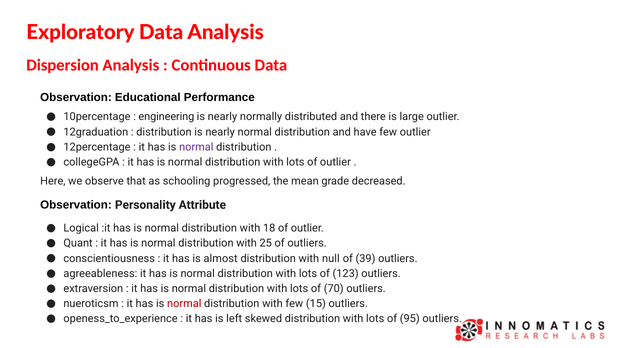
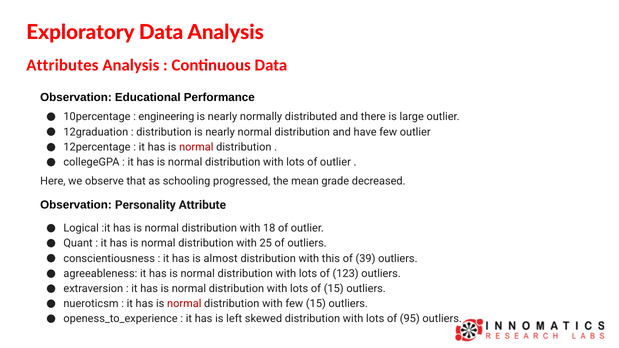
Dispersion: Dispersion -> Attributes (62, 65)
normal colour: purple -> red (196, 147)
null: null -> this (331, 259)
of 70: 70 -> 15 (334, 289)
